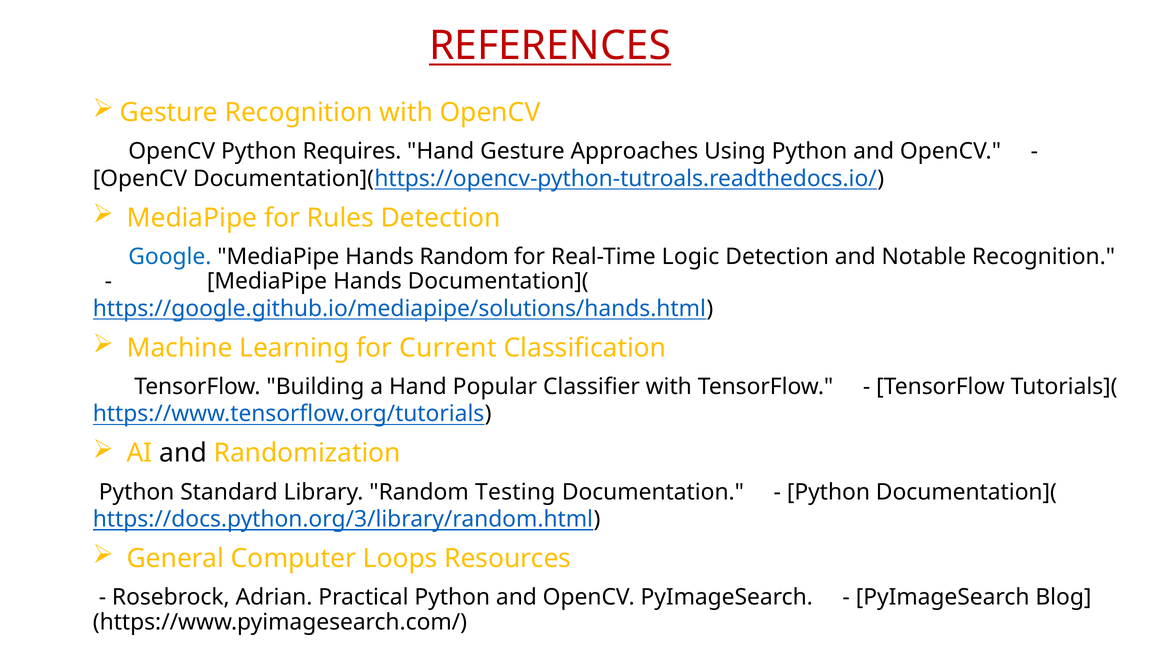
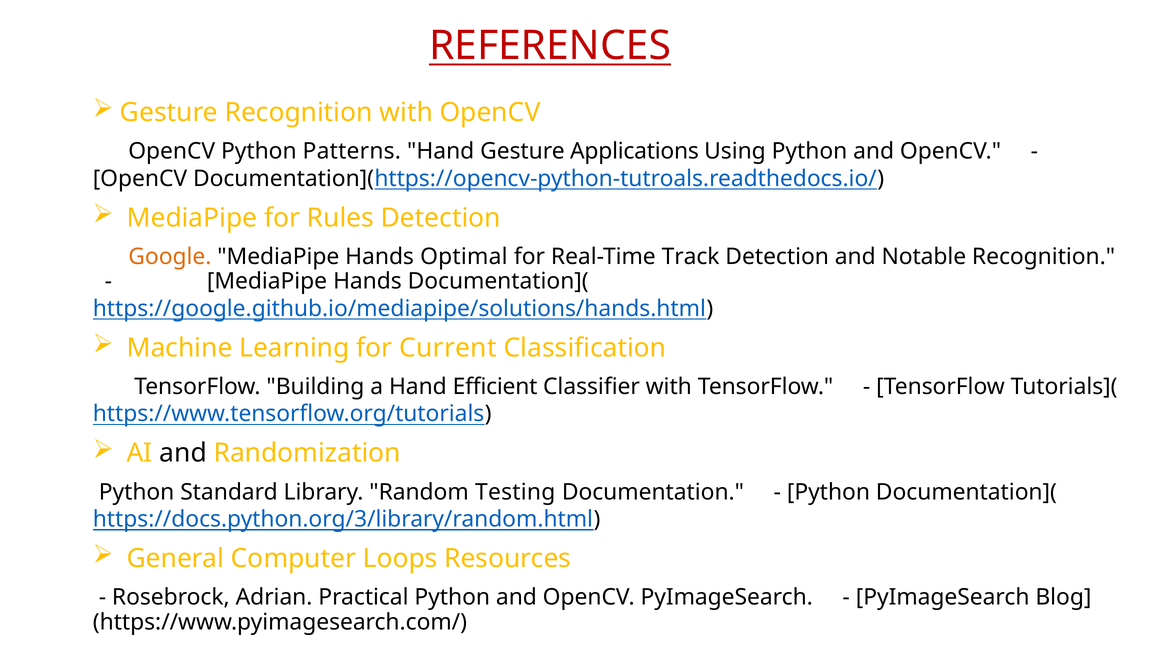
Requires: Requires -> Patterns (352, 151)
Approaches: Approaches -> Applications (635, 151)
Google colour: blue -> orange (170, 256)
Hands Random: Random -> Optimal (464, 256)
Logic: Logic -> Track (691, 256)
Popular: Popular -> Efficient (495, 386)
